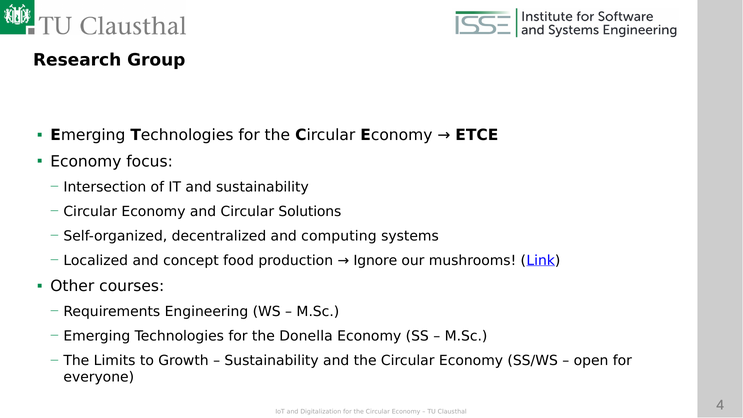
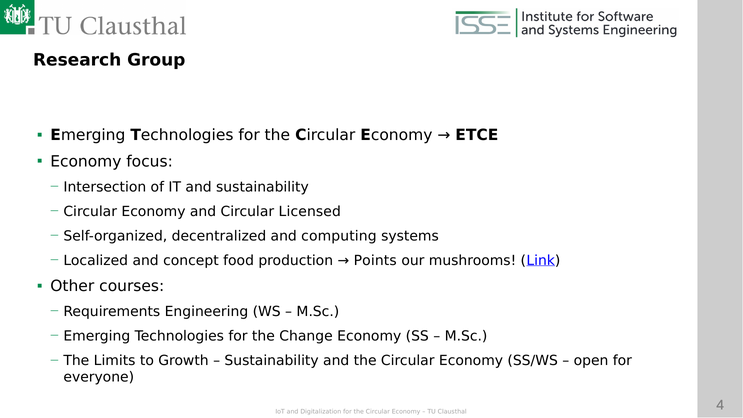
Solutions: Solutions -> Licensed (310, 211)
Ignore: Ignore -> Points (375, 261)
Donella: Donella -> Change (306, 336)
